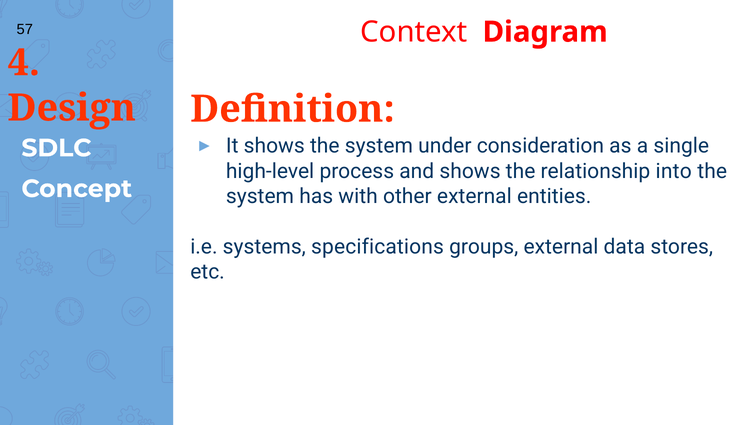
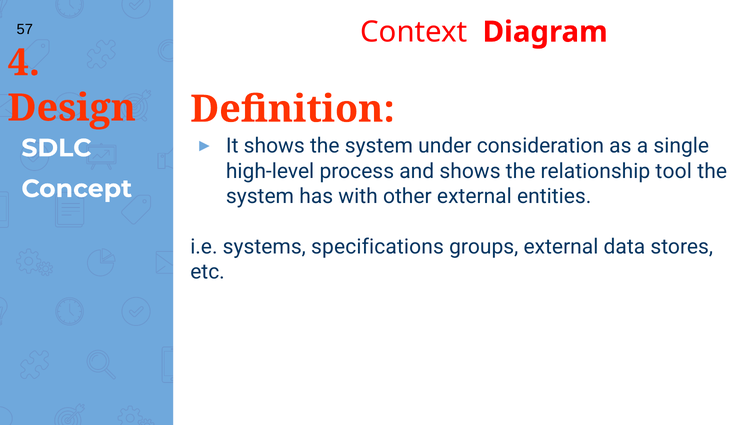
into: into -> tool (674, 171)
